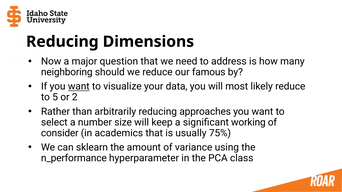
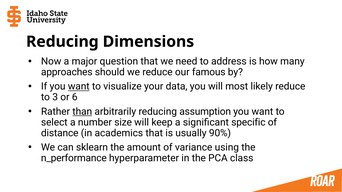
neighboring: neighboring -> approaches (67, 72)
5: 5 -> 3 (55, 97)
2: 2 -> 6 (75, 97)
than underline: none -> present (82, 112)
approaches: approaches -> assumption (205, 112)
working: working -> specific (248, 122)
consider: consider -> distance (60, 133)
75%: 75% -> 90% (220, 133)
